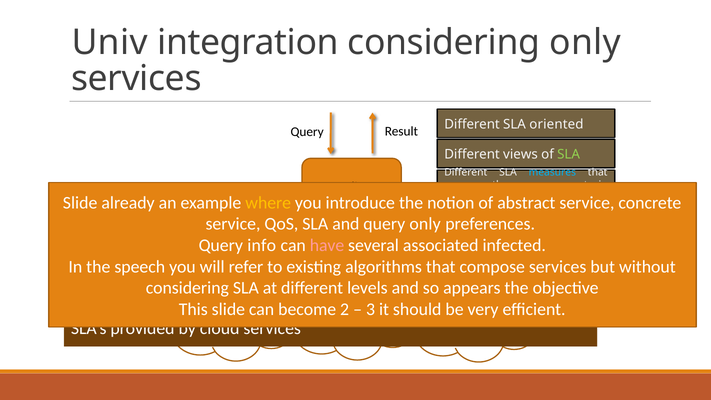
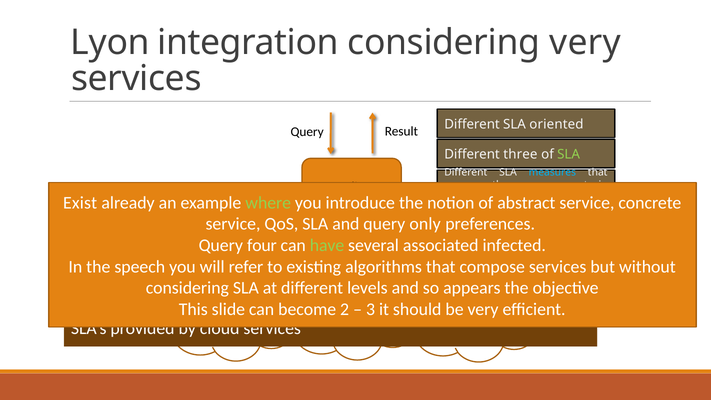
Univ: Univ -> Lyon (110, 42)
considering only: only -> very (585, 42)
views: views -> three (520, 154)
Slide: Slide -> Exist (80, 203)
where colour: yellow -> light green (268, 203)
info: info -> four (262, 245)
have colour: pink -> light green (327, 245)
